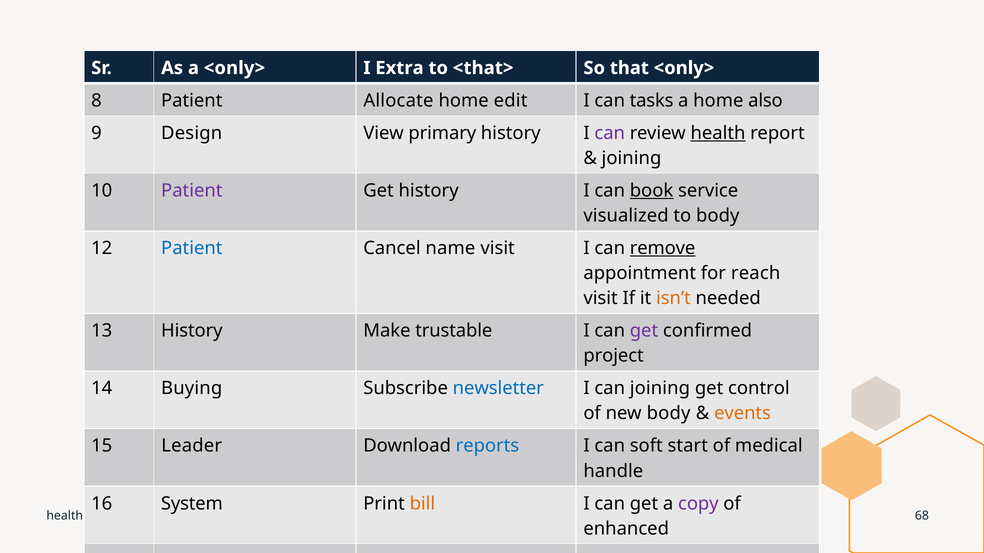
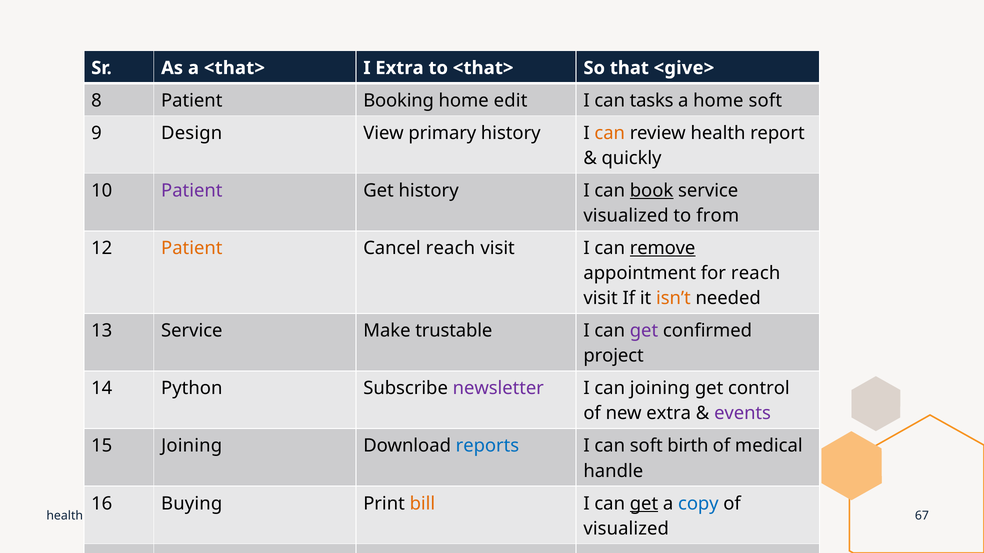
a <only>: <only> -> <that> (234, 68)
that <only>: <only> -> <give> (684, 68)
Allocate: Allocate -> Booking (399, 101)
home also: also -> soft (765, 101)
can colour: purple -> orange (610, 133)
health underline: present -> none (718, 133)
joining: joining -> quickly (632, 158)
to body: body -> from (718, 216)
Patient colour: blue -> orange (192, 248)
Cancel name: name -> reach (450, 248)
13 History: History -> Service (192, 331)
Buying: Buying -> Python (192, 389)
newsletter colour: blue -> purple (498, 389)
new body: body -> extra (669, 414)
events colour: orange -> purple (743, 414)
15 Leader: Leader -> Joining (192, 446)
start: start -> birth (688, 446)
System: System -> Buying (192, 504)
get underline: none -> present (644, 504)
copy colour: purple -> blue (698, 504)
68: 68 -> 67 (922, 516)
enhanced: enhanced -> visualized (626, 529)
